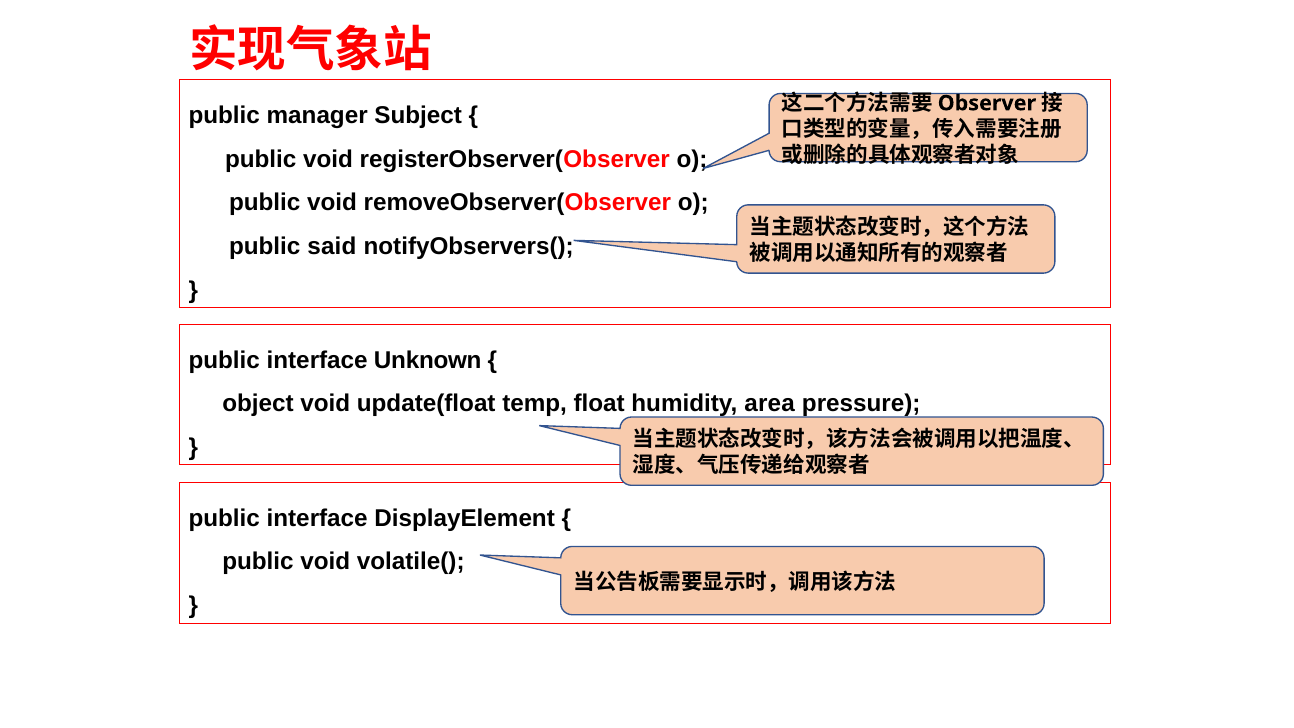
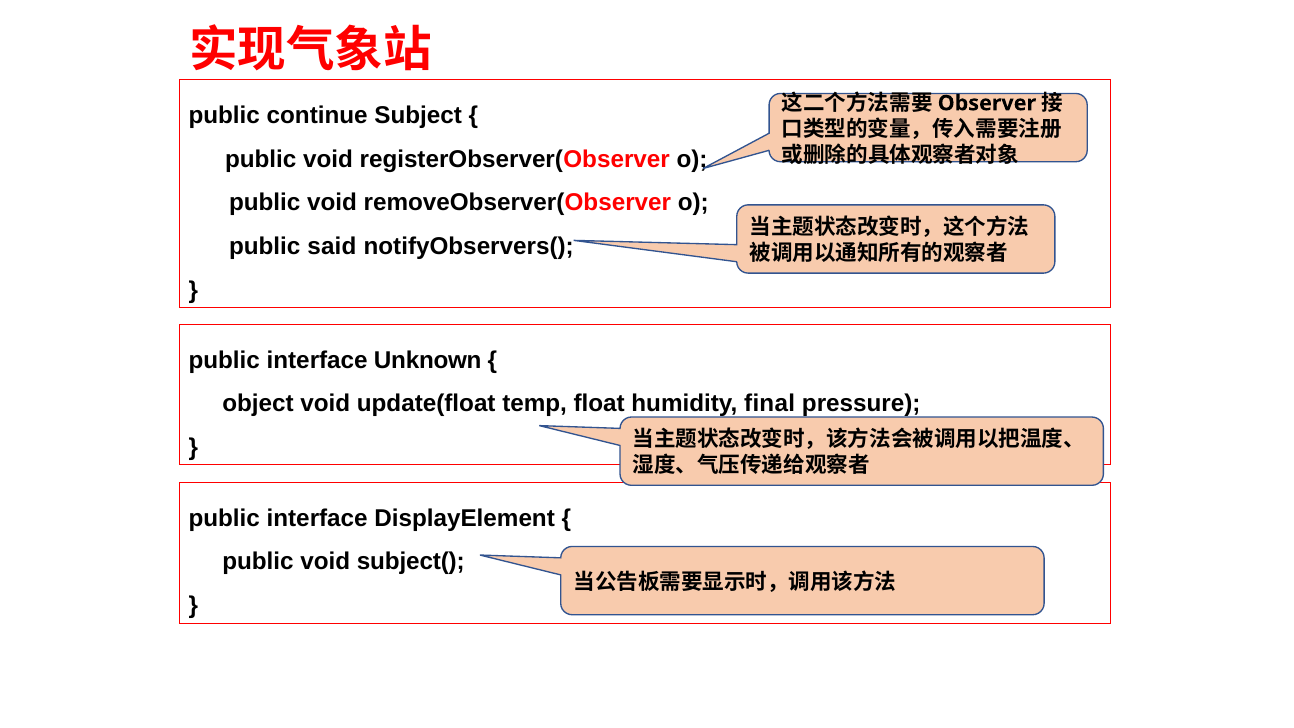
manager: manager -> continue (317, 115)
area: area -> final (770, 404)
volatile(: volatile( -> subject( (411, 562)
